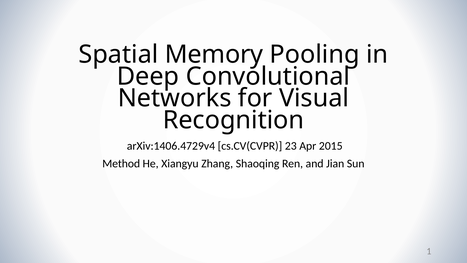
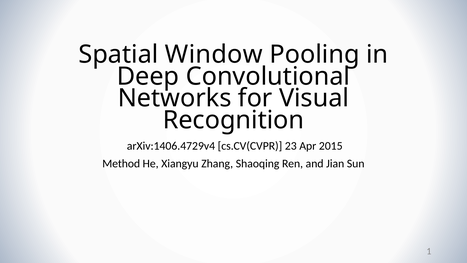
Memory: Memory -> Window (214, 54)
